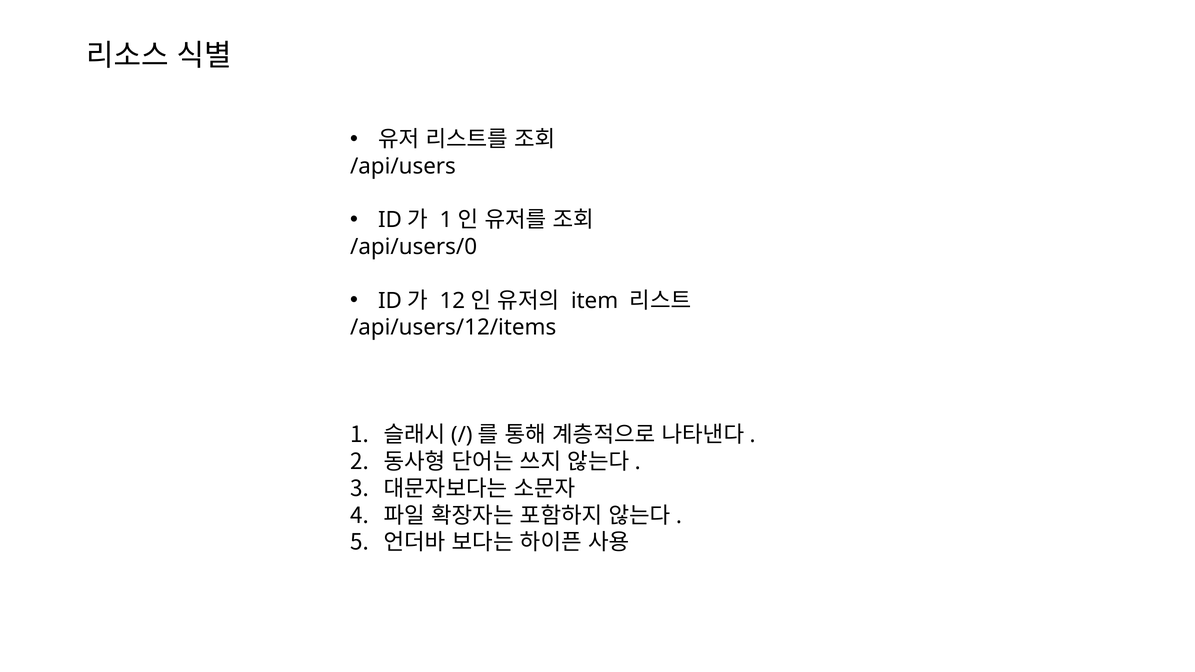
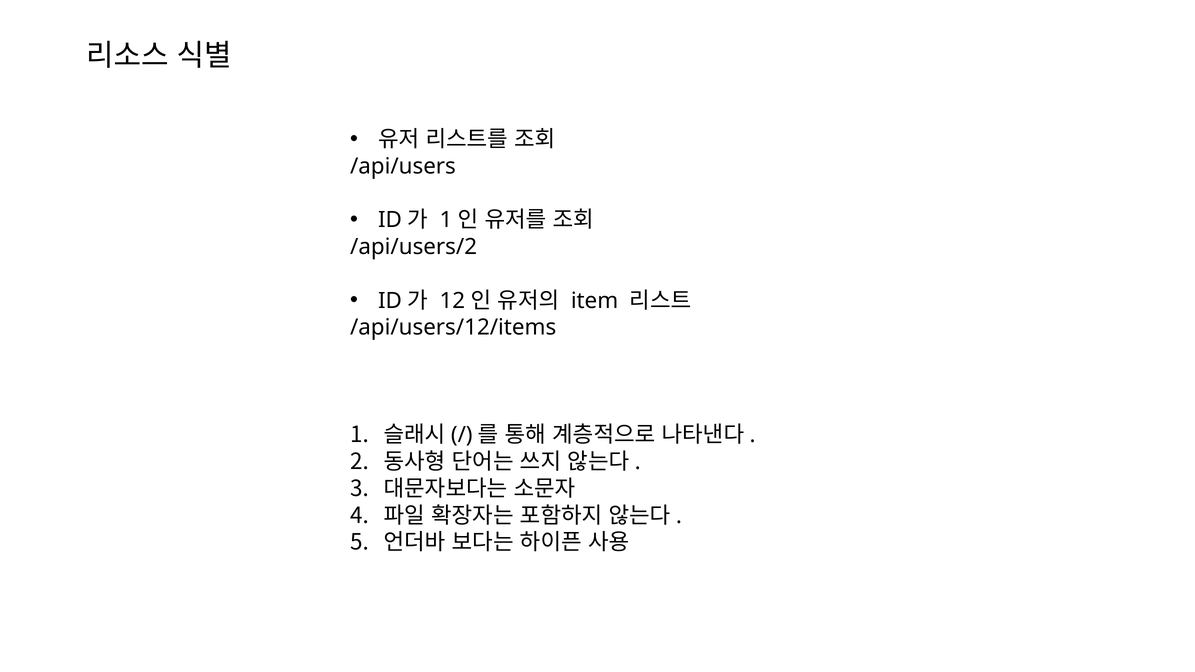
/api/users/0: /api/users/0 -> /api/users/2 (414, 247)
